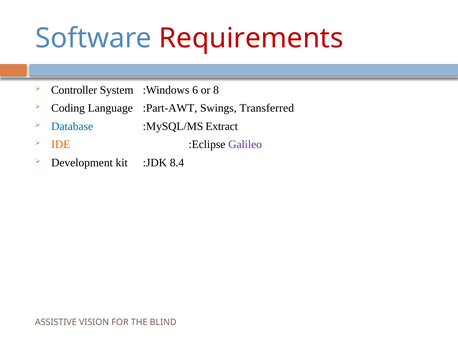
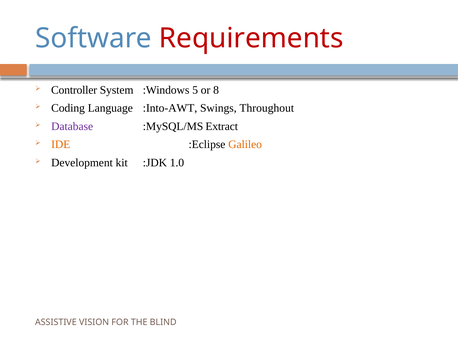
6: 6 -> 5 (195, 90)
:Part-AWT: :Part-AWT -> :Into-AWT (170, 108)
Transferred: Transferred -> Throughout (267, 108)
Database colour: blue -> purple (72, 126)
Galileo colour: purple -> orange (245, 145)
8.4: 8.4 -> 1.0 (177, 163)
